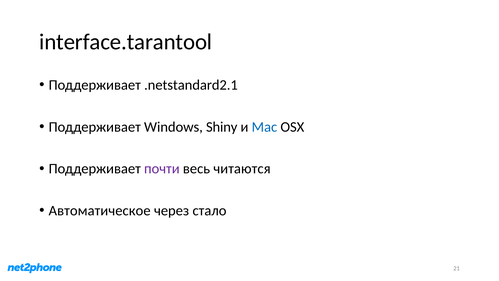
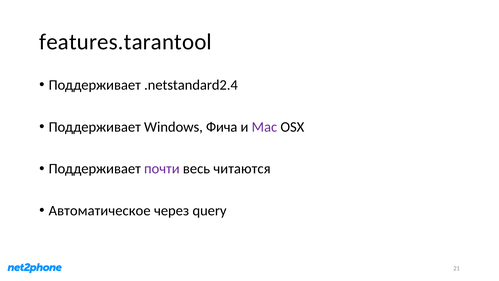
interface.tarantool: interface.tarantool -> features.tarantool (126, 42)
.netstandard2.1: .netstandard2.1 -> .netstandard2.4 (191, 85)
Shiny: Shiny -> Фича (222, 127)
Mac colour: blue -> purple (264, 127)
стало: стало -> query (210, 211)
